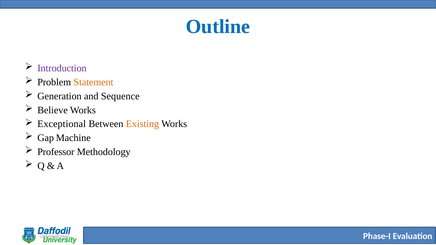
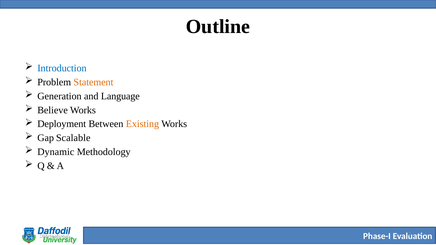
Outline colour: blue -> black (218, 27)
Introduction colour: purple -> blue (62, 68)
Sequence: Sequence -> Language (120, 96)
Exceptional: Exceptional -> Deployment (62, 124)
Machine: Machine -> Scalable (73, 138)
Professor: Professor -> Dynamic (56, 152)
